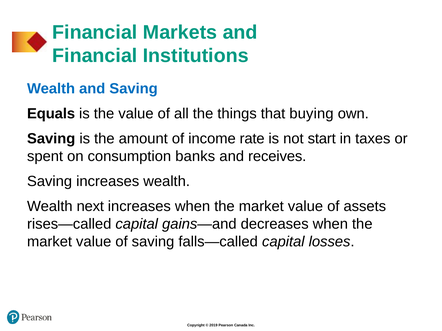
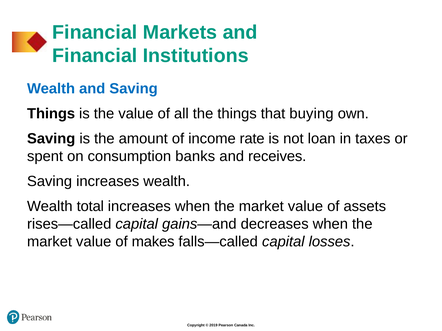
Equals: Equals -> Things (51, 114)
start: start -> loan (322, 139)
next: next -> total (90, 207)
of saving: saving -> makes (153, 242)
